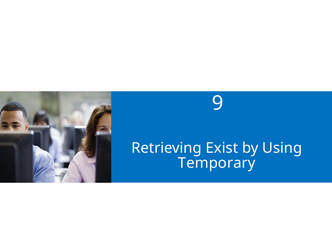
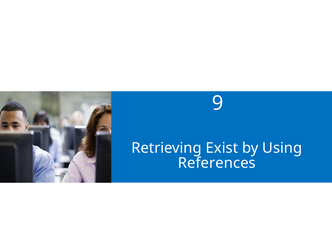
Temporary: Temporary -> References (217, 163)
